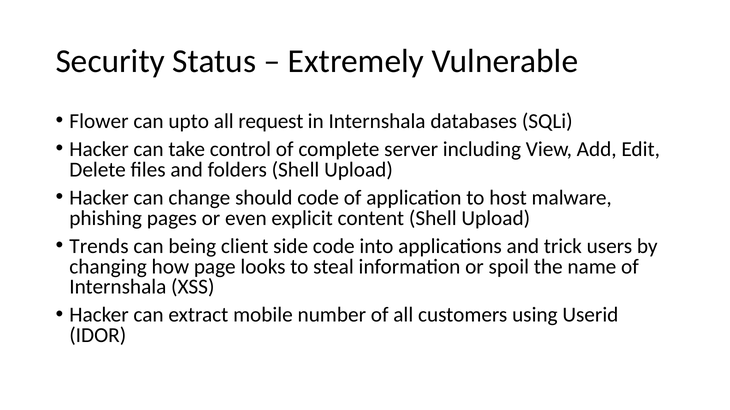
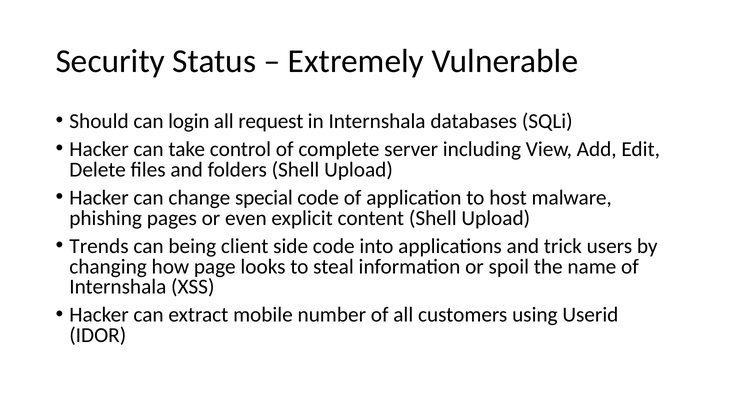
Flower: Flower -> Should (99, 121)
upto: upto -> login (189, 121)
should: should -> special (264, 198)
